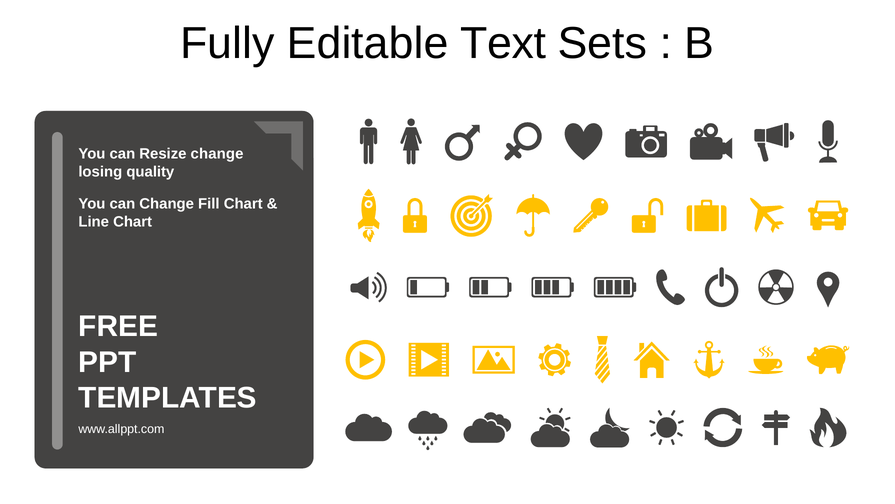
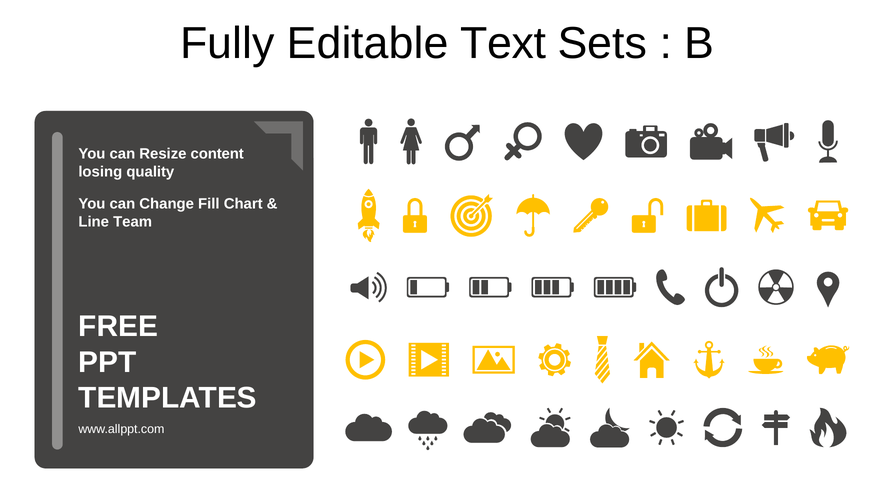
Resize change: change -> content (217, 154)
Line Chart: Chart -> Team (133, 222)
